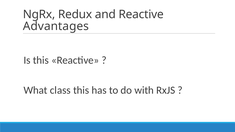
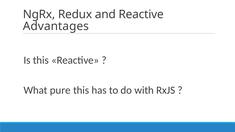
class: class -> pure (60, 90)
